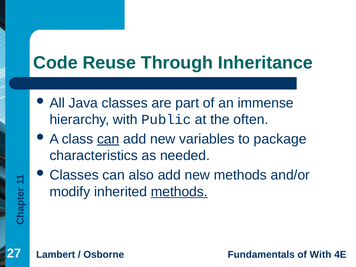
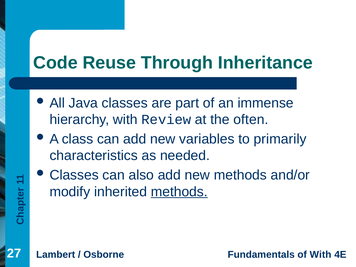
Public: Public -> Review (166, 120)
can underline: present -> none (108, 139)
package: package -> primarily (280, 139)
